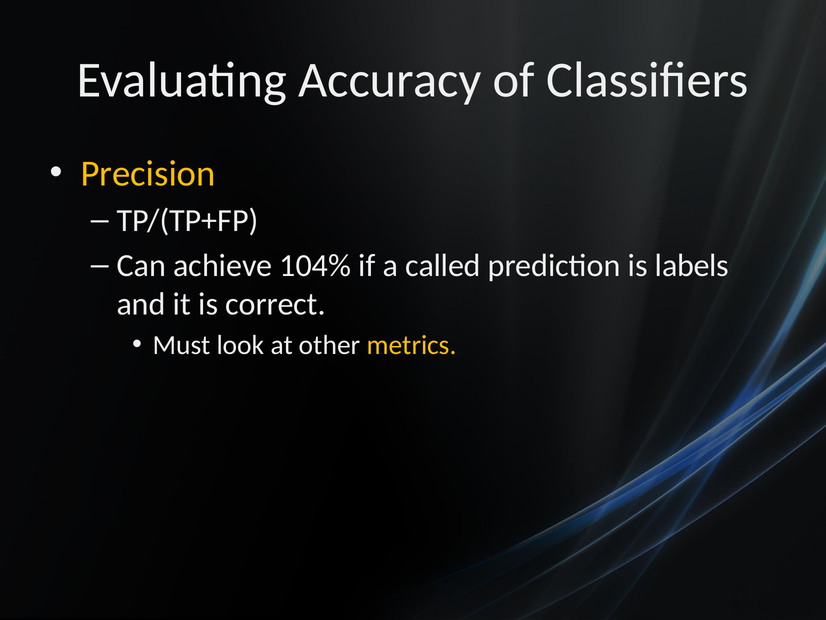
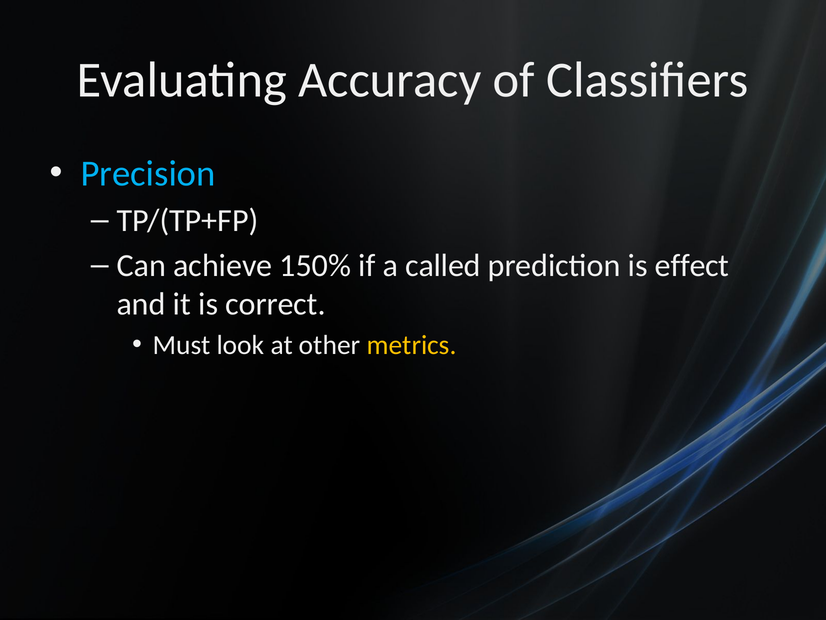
Precision colour: yellow -> light blue (148, 173)
104%: 104% -> 150% (315, 266)
labels: labels -> effect (692, 266)
